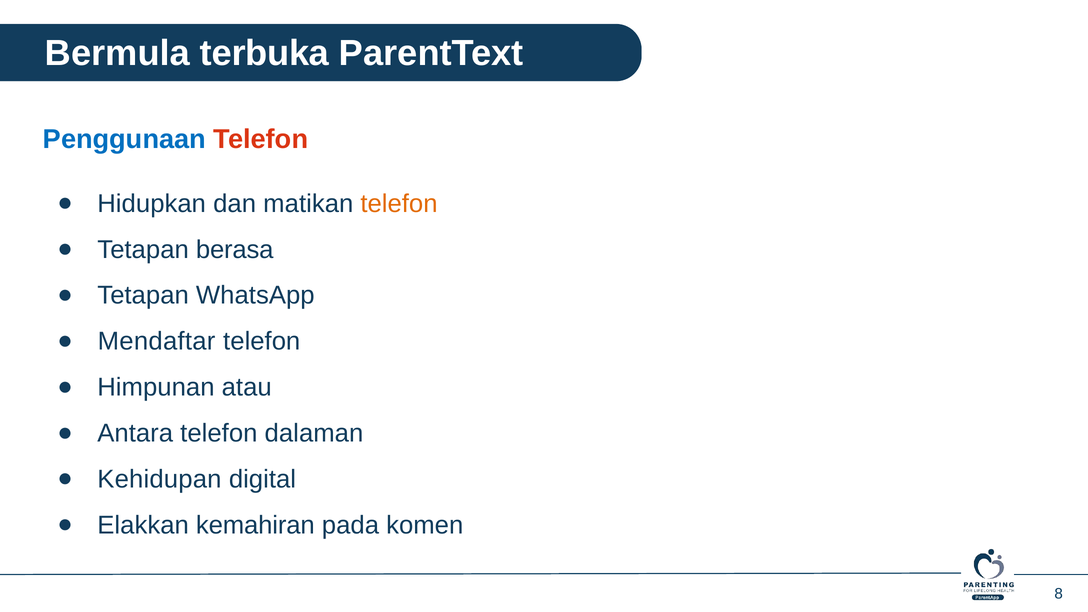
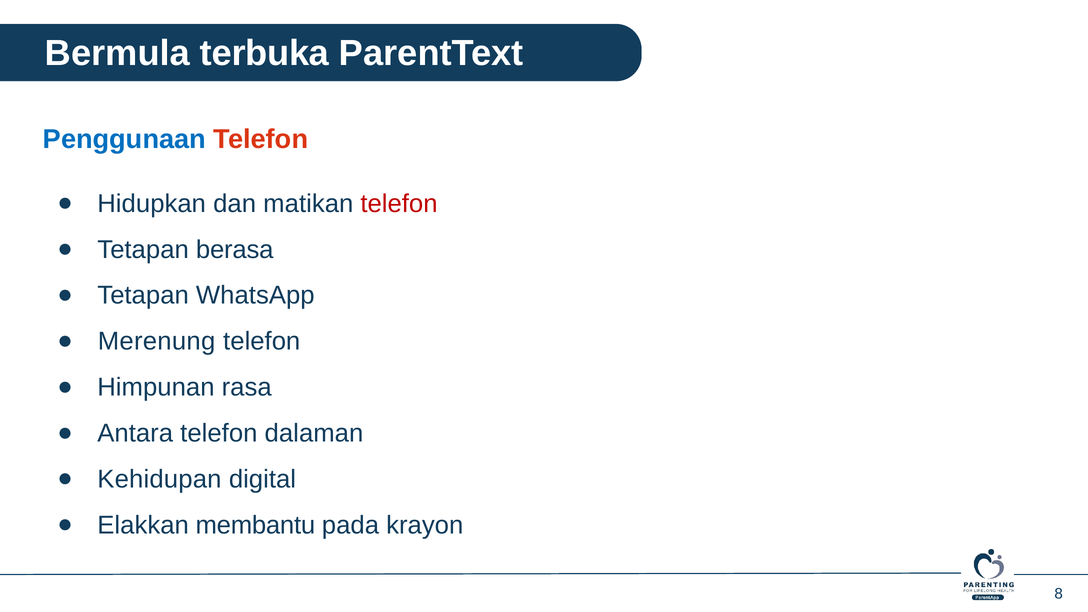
telefon colour: orange -> red (399, 204)
Mendaftar: Mendaftar -> Merenung (157, 341)
atau: atau -> rasa (247, 387)
kemahiran: kemahiran -> membantu (255, 525)
komen: komen -> krayon (425, 525)
